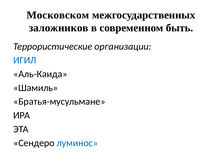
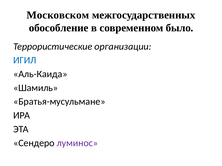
заложников: заложников -> обособление (59, 28)
быть: быть -> было (180, 28)
луминос colour: blue -> purple (77, 143)
